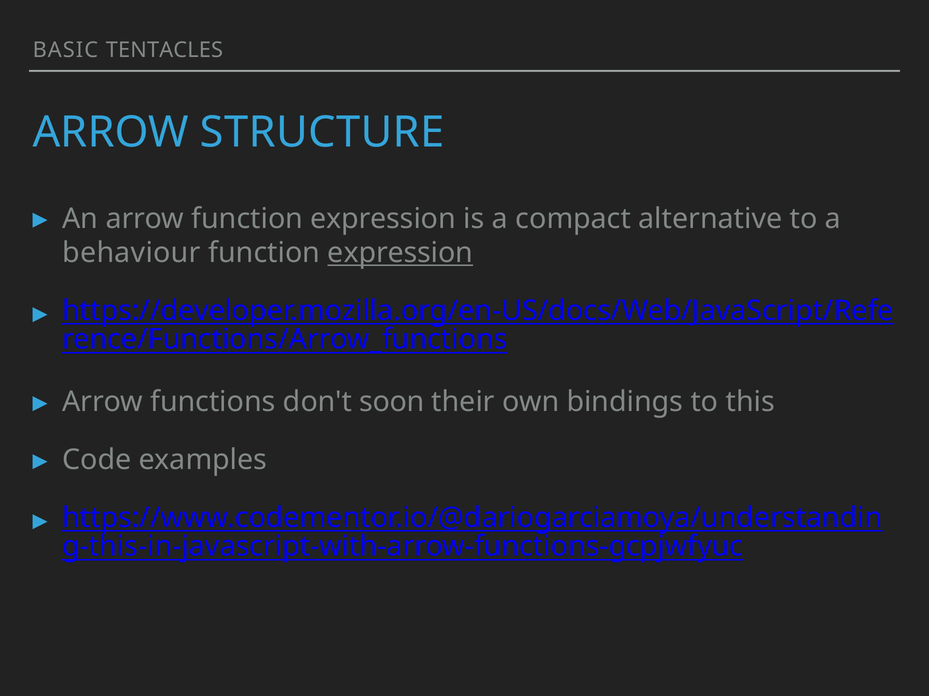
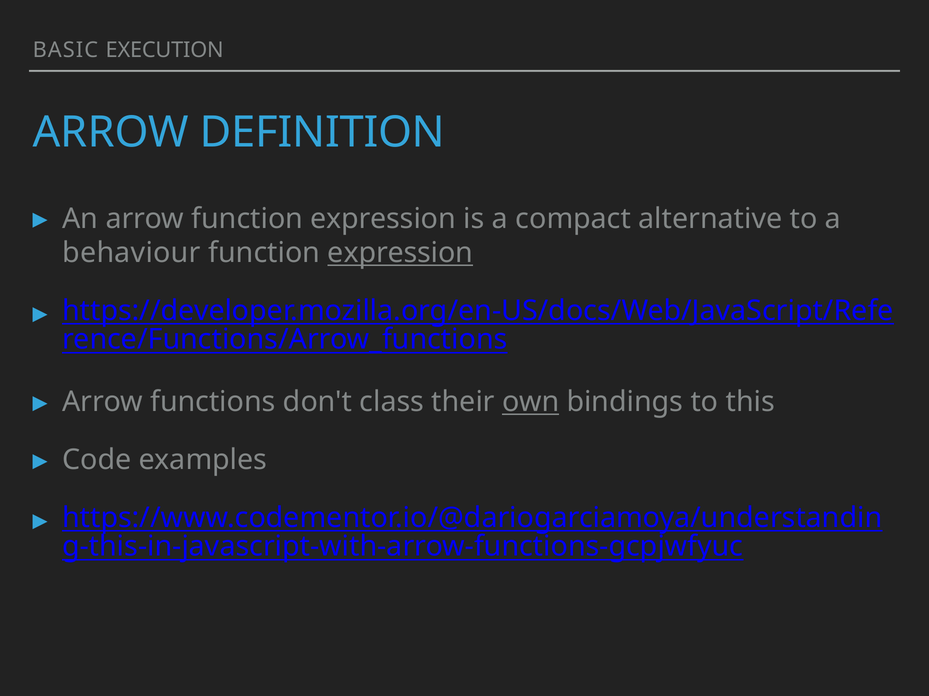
TENTACLES: TENTACLES -> EXECUTION (165, 50)
STRUCTURE: STRUCTURE -> DEFINITION (322, 132)
soon: soon -> class (392, 402)
own underline: none -> present (531, 402)
